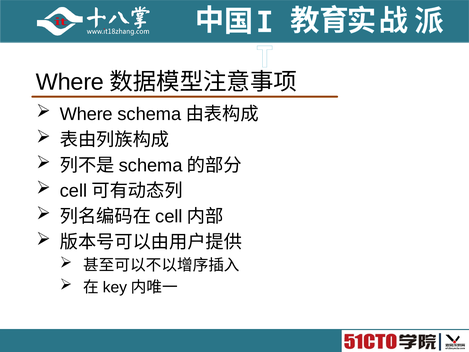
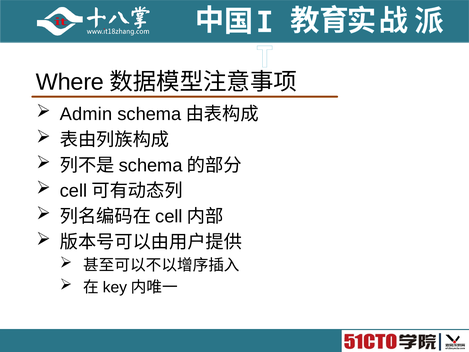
Where: Where -> Admin (86, 114)
